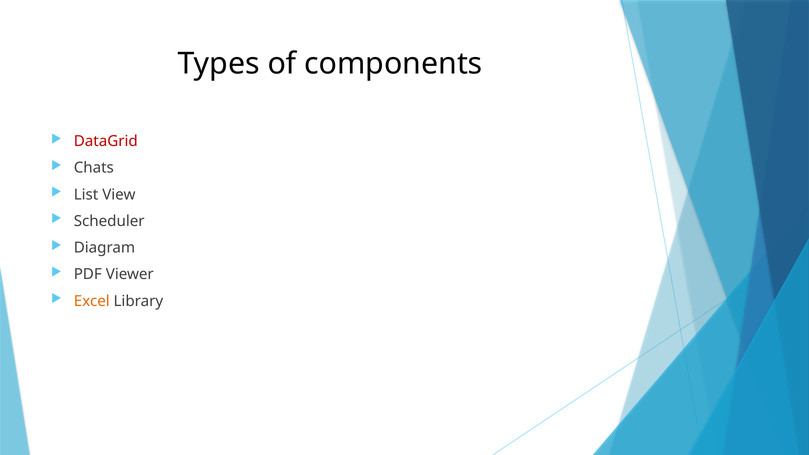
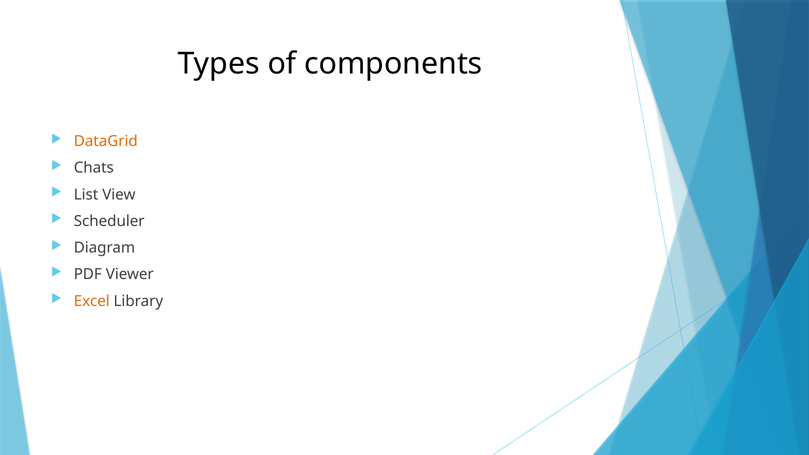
DataGrid colour: red -> orange (106, 141)
